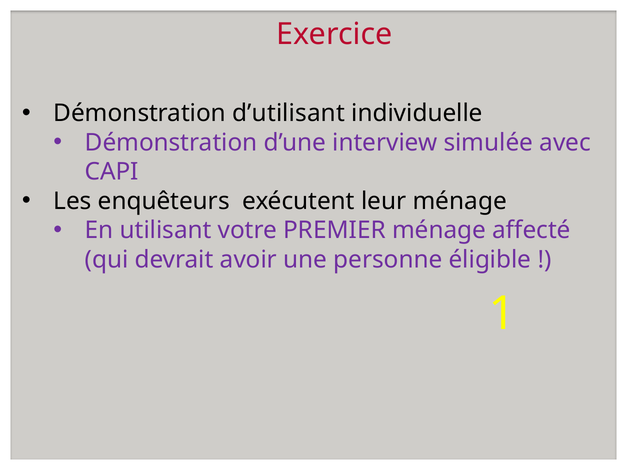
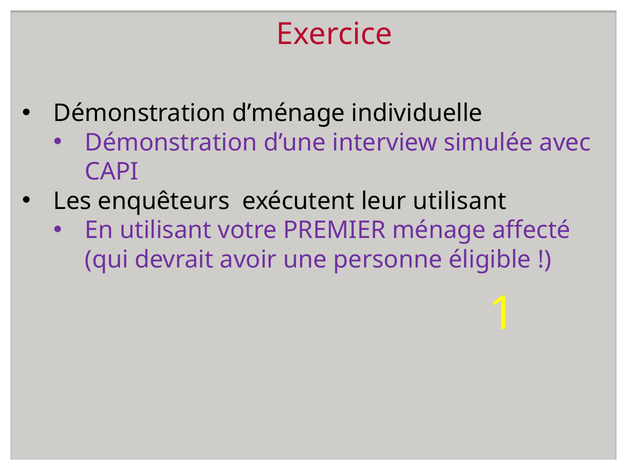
d’utilisant: d’utilisant -> d’ménage (289, 113)
leur ménage: ménage -> utilisant (460, 201)
